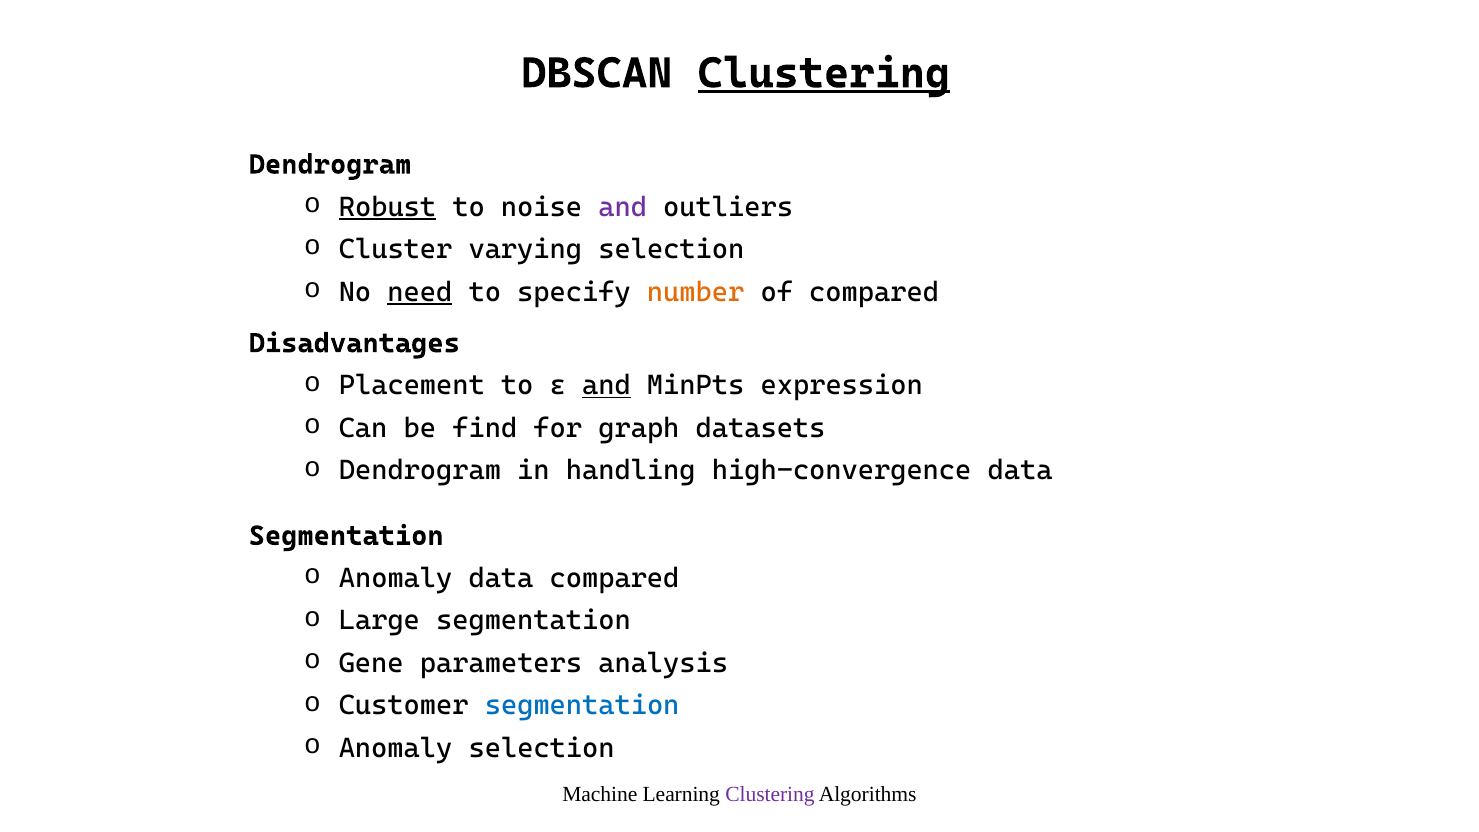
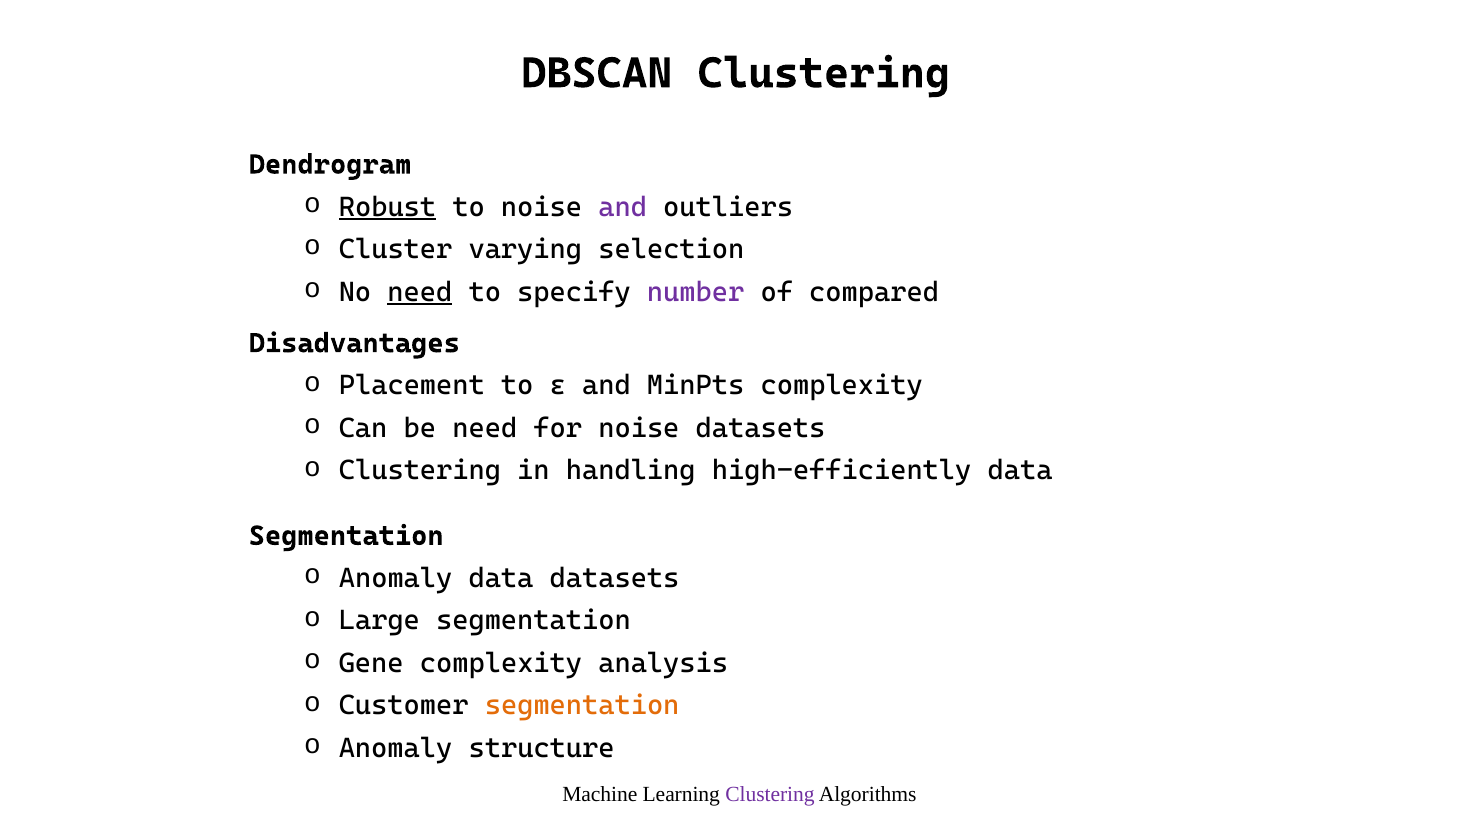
Clustering underline: present -> none (824, 73)
number colour: orange -> purple (696, 292)
and underline: present -> none (607, 386)
MinPts expression: expression -> complexity (842, 386)
be find: find -> need (485, 428)
for graph: graph -> noise (639, 428)
Dendrogram: Dendrogram -> Clustering (420, 471)
high-convergence: high-convergence -> high-efficiently (842, 471)
data compared: compared -> datasets (615, 578)
Gene parameters: parameters -> complexity (501, 663)
segmentation colour: blue -> orange (582, 706)
Anomaly selection: selection -> structure (542, 748)
